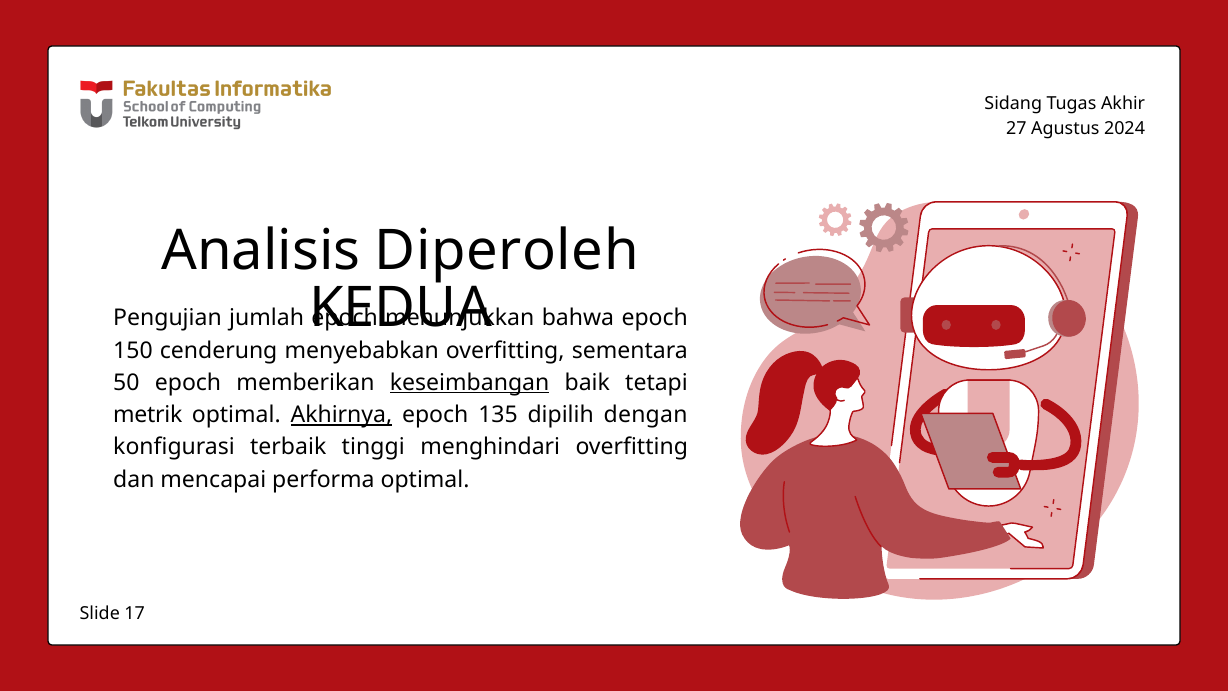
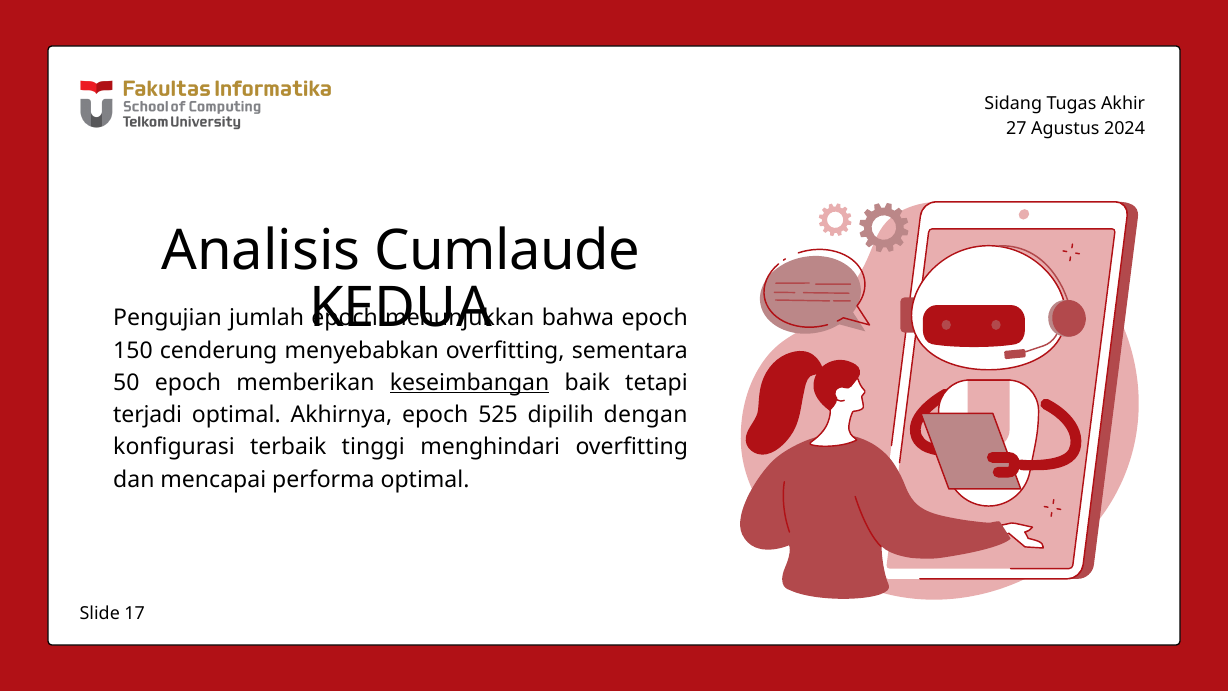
Diperoleh: Diperoleh -> Cumlaude (507, 251)
metrik: metrik -> terjadi (148, 415)
Akhirnya underline: present -> none (341, 415)
135: 135 -> 525 (498, 415)
